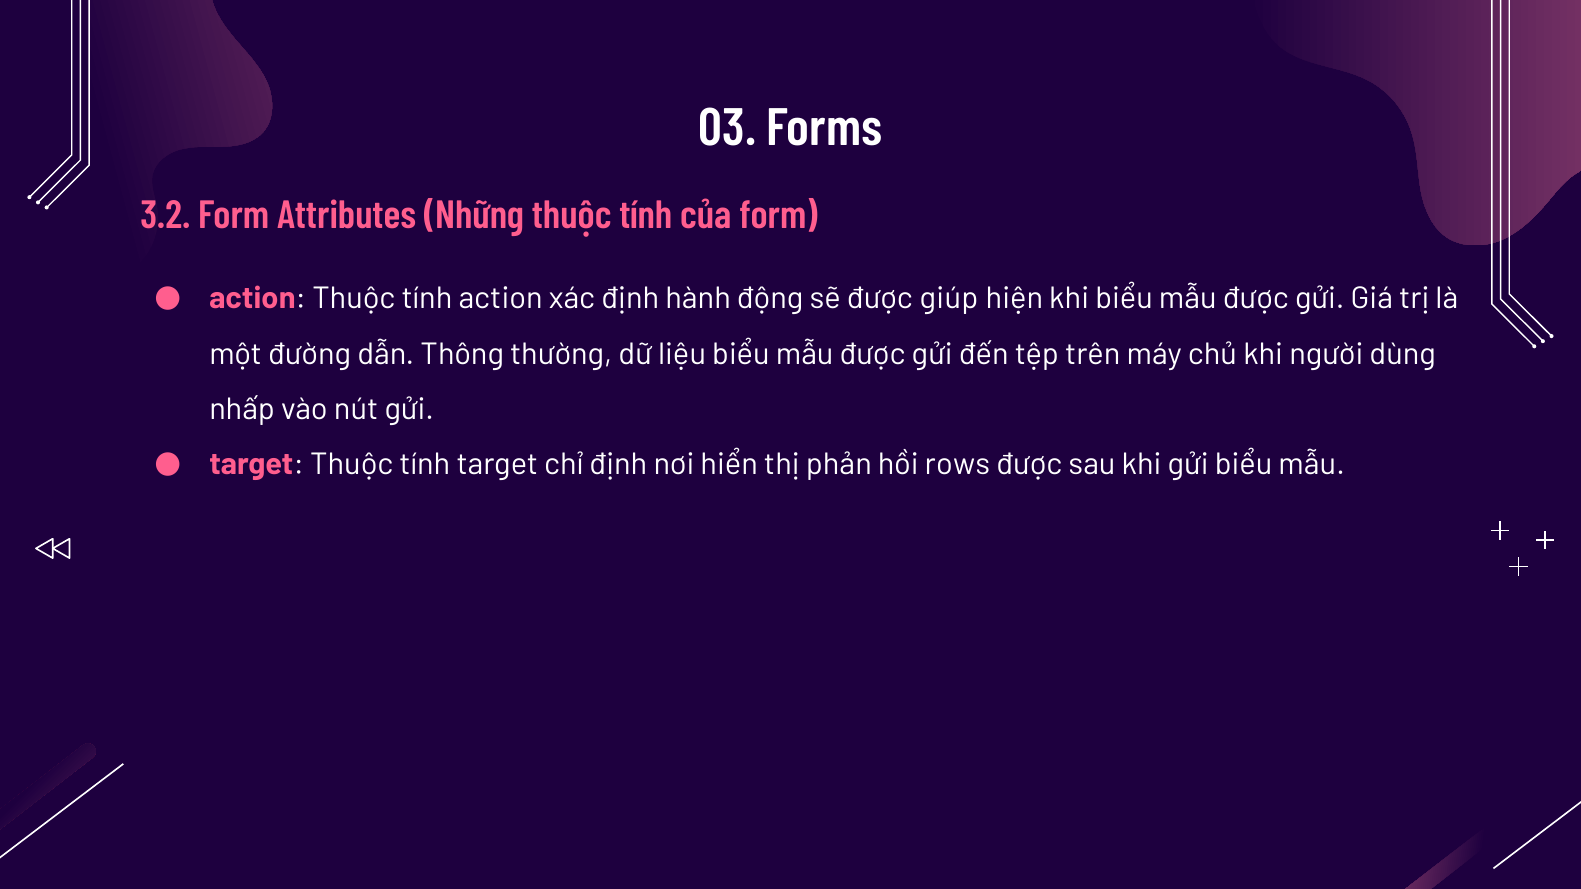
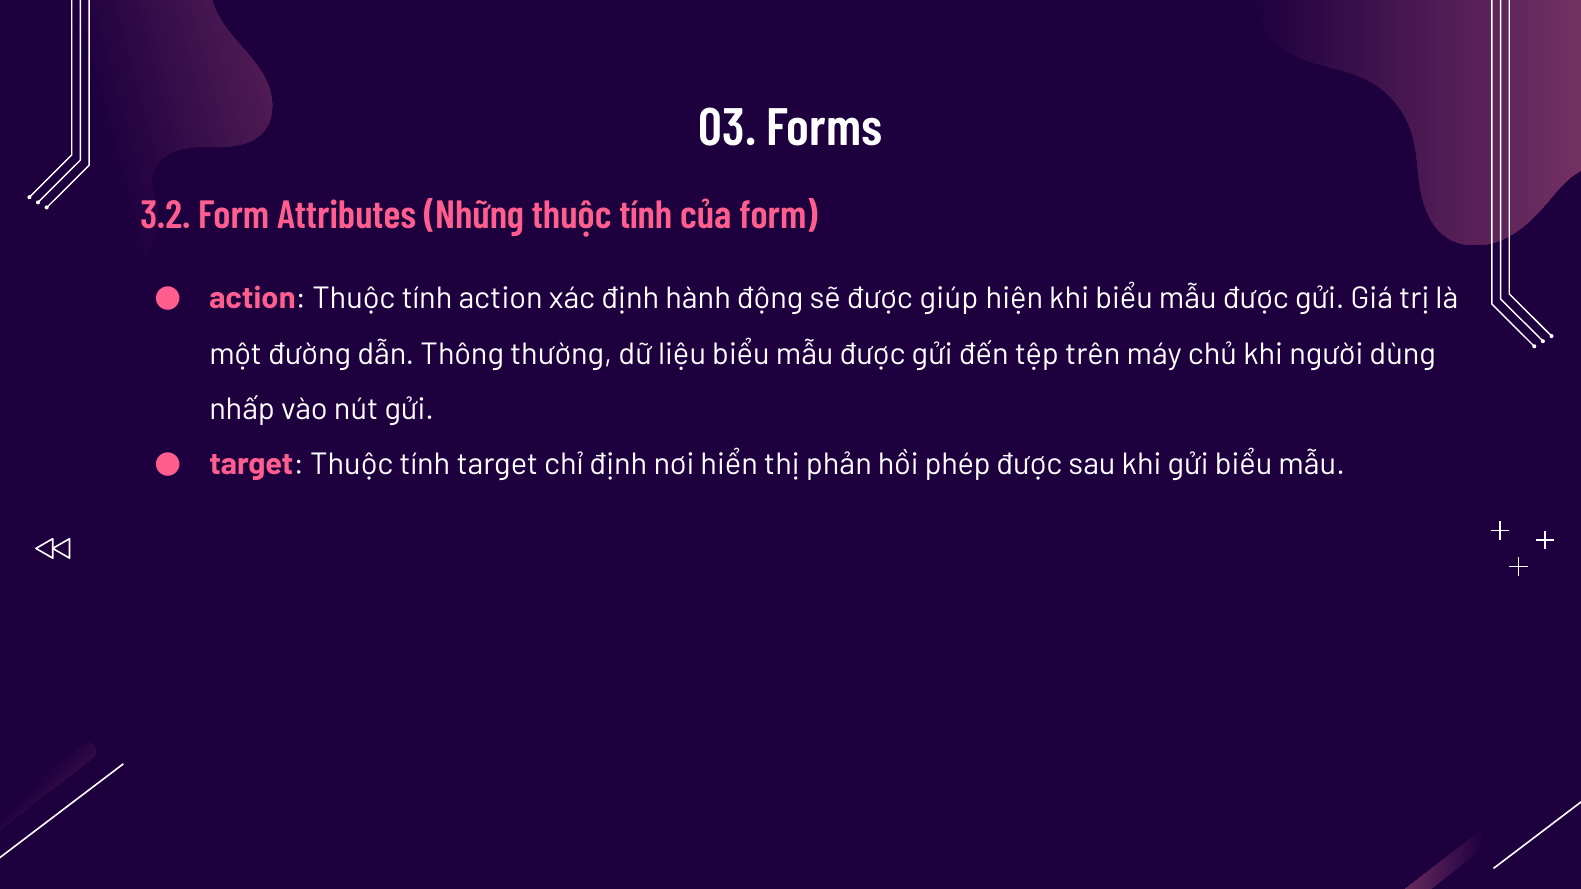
rows: rows -> phép (958, 465)
